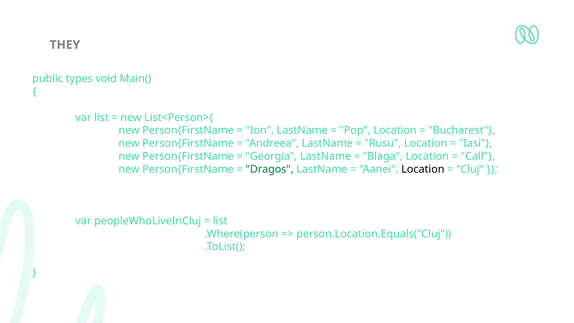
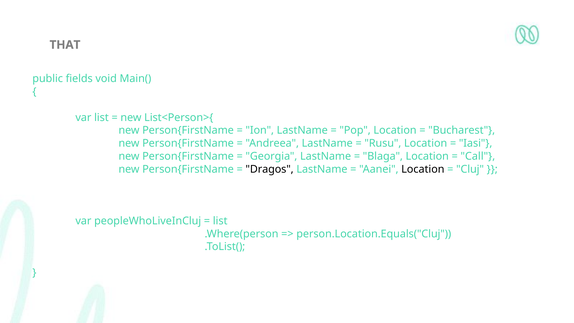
THEY: THEY -> THAT (65, 45)
types: types -> fields (79, 79)
Dragos colour: green -> black (270, 169)
